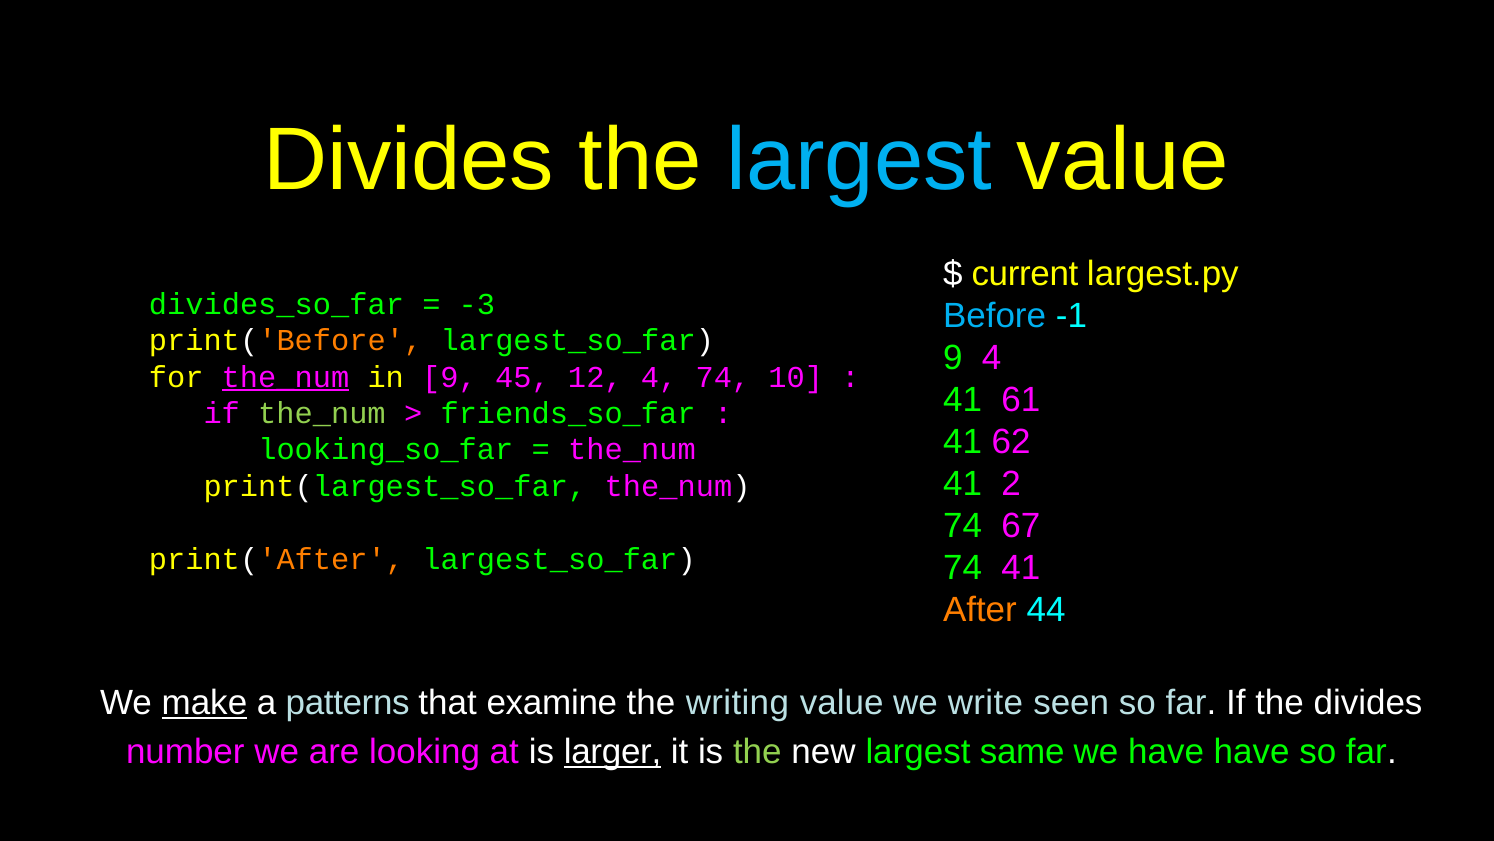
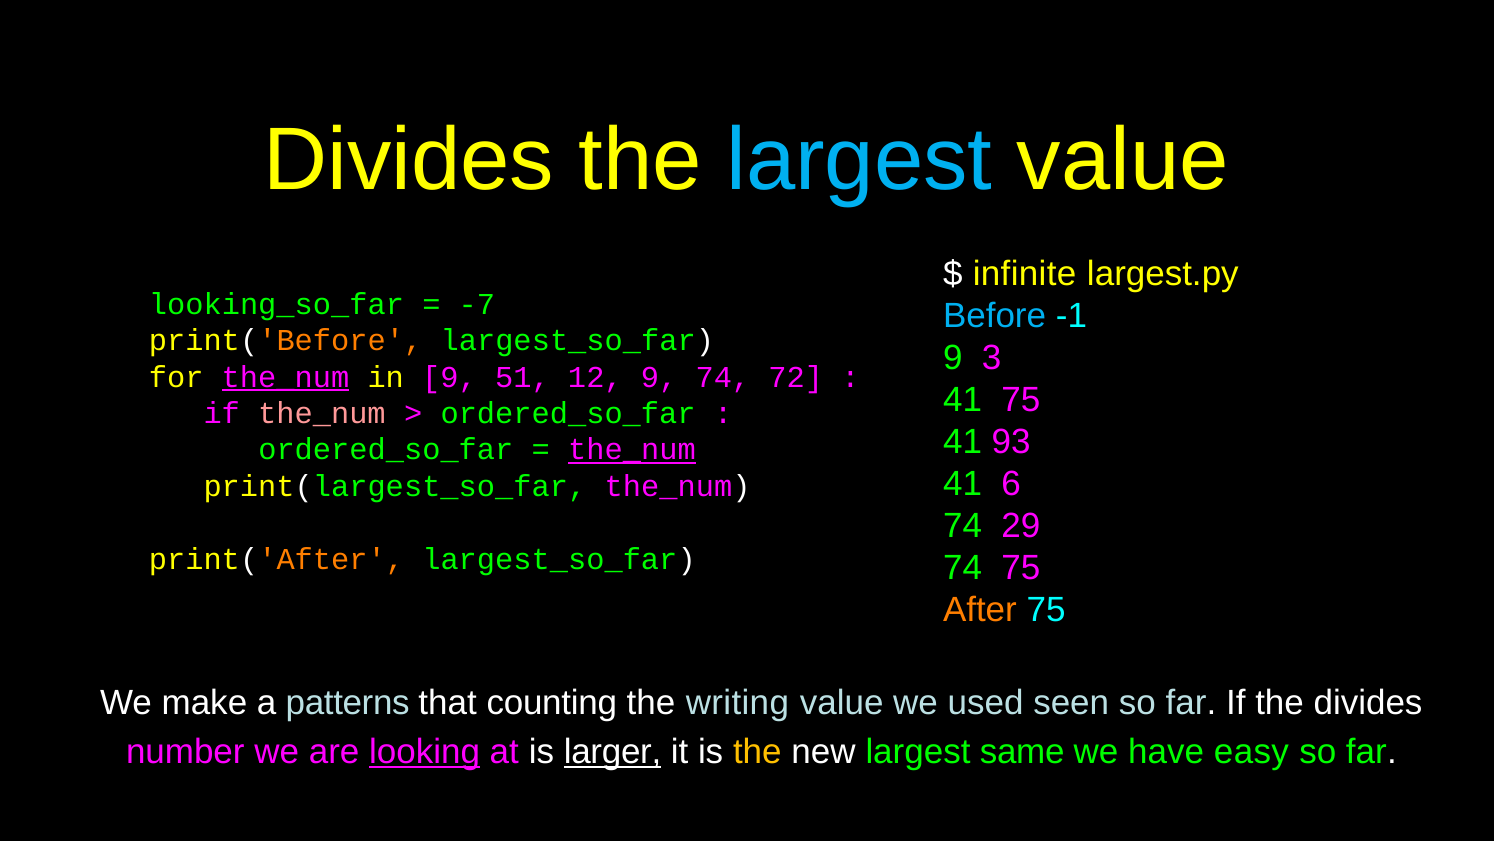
current: current -> infinite (1025, 274)
divides_so_far: divides_so_far -> looking_so_far (276, 304)
-3: -3 -> -7 (477, 304)
9 4: 4 -> 3 (992, 358)
45: 45 -> 51 (522, 377)
12 4: 4 -> 9 (659, 377)
10: 10 -> 72 (796, 377)
41 61: 61 -> 75 (1021, 400)
the_num colour: light green -> pink (322, 413)
friends_so_far: friends_so_far -> ordered_so_far (568, 413)
62: 62 -> 93 (1011, 442)
looking_so_far: looking_so_far -> ordered_so_far (386, 450)
the_num underline: none -> present (632, 450)
2: 2 -> 6 (1011, 484)
67: 67 -> 29 (1021, 526)
74 41: 41 -> 75 (1021, 568)
After 44: 44 -> 75 (1046, 610)
make underline: present -> none (204, 703)
examine: examine -> counting (552, 703)
write: write -> used (986, 703)
looking underline: none -> present (425, 751)
the colour: light green -> yellow (757, 751)
have have: have -> easy (1251, 751)
